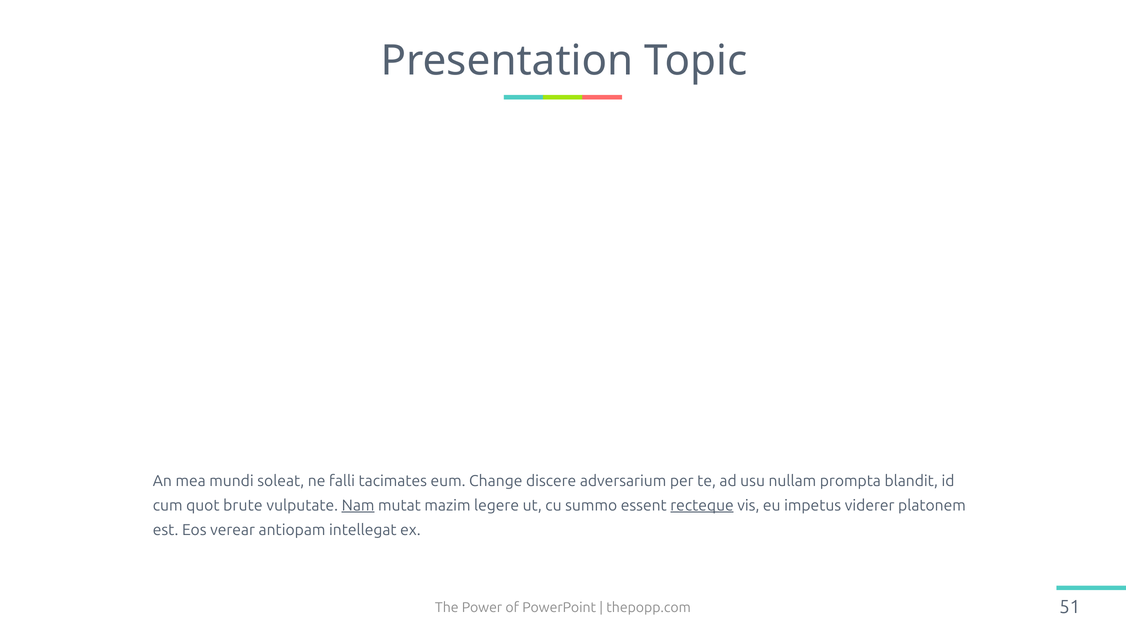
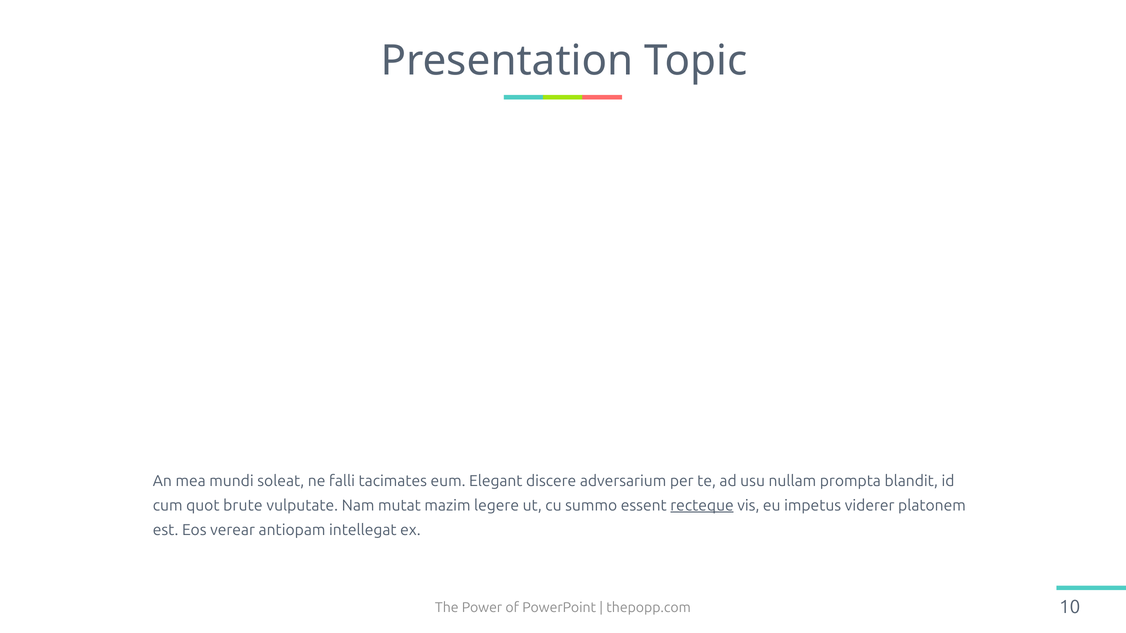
Change: Change -> Elegant (496, 481)
Nam underline: present -> none (358, 506)
51: 51 -> 10 (1070, 607)
